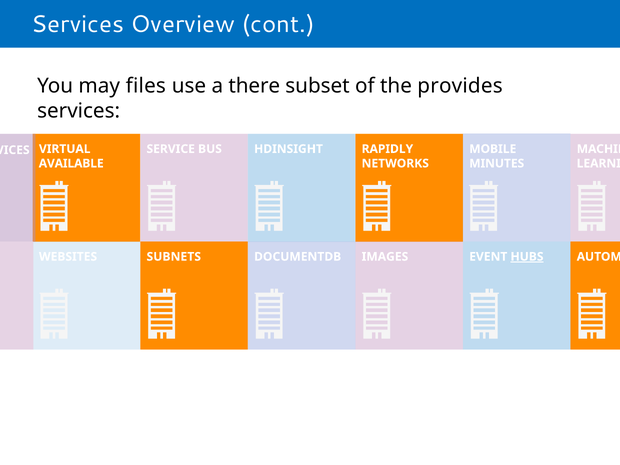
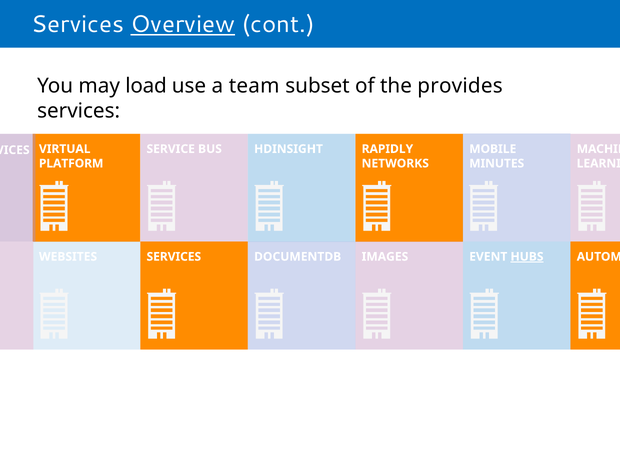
Overview underline: none -> present (183, 25)
files: files -> load (146, 86)
there: there -> team (254, 86)
AVAILABLE: AVAILABLE -> PLATFORM (71, 163)
SUBNETS: SUBNETS -> SERVICES (174, 257)
